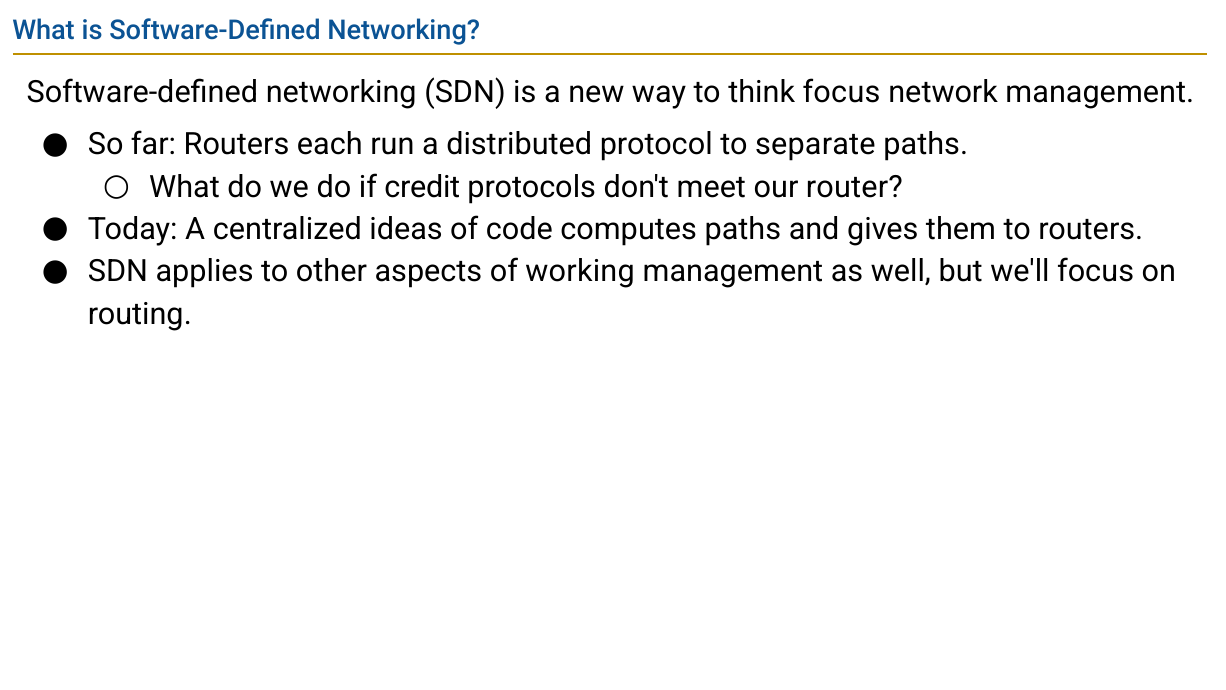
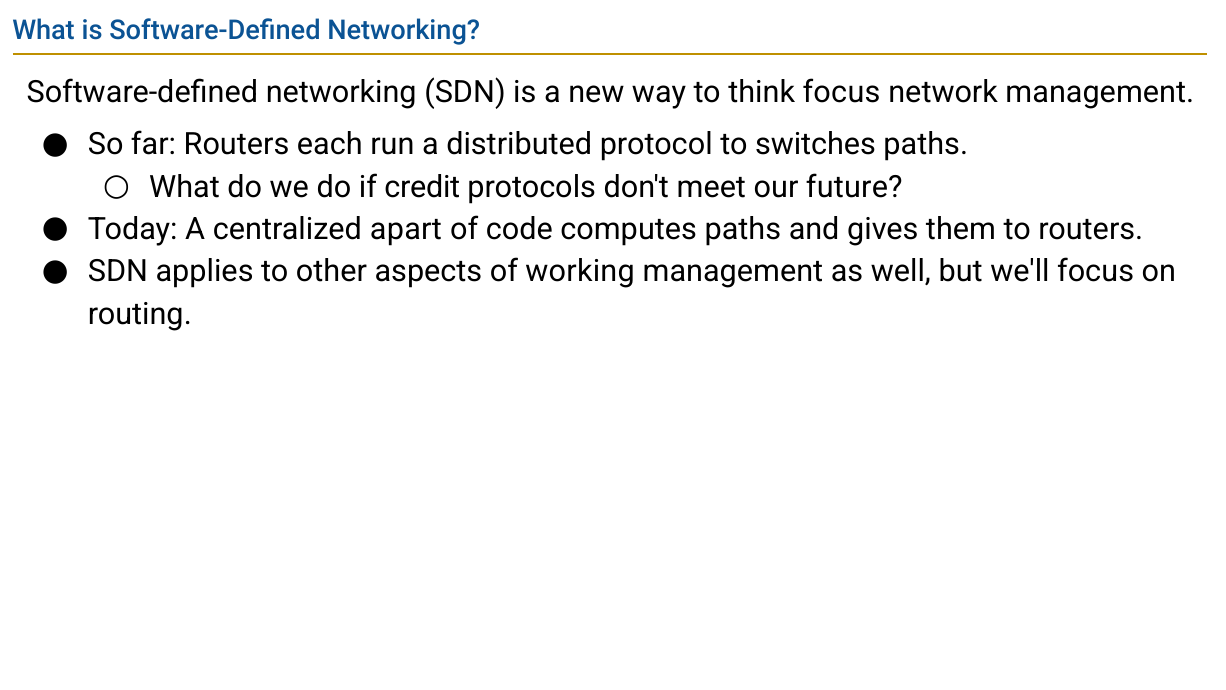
separate: separate -> switches (816, 145)
router: router -> future (854, 187)
ideas: ideas -> apart (406, 229)
